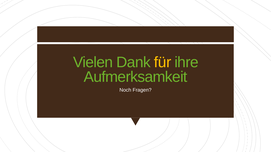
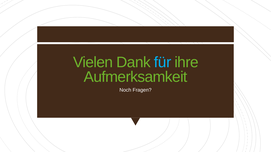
für colour: yellow -> light blue (163, 62)
